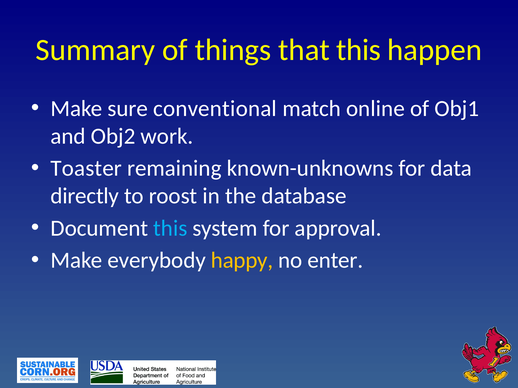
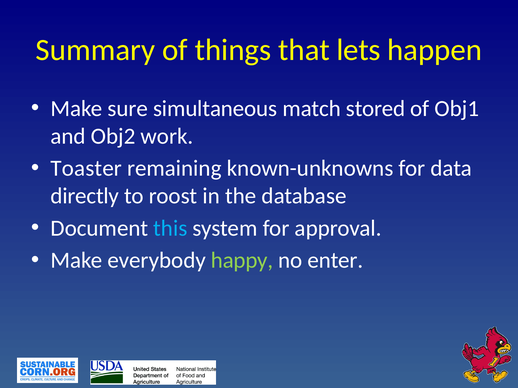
that this: this -> lets (358, 50)
conventional: conventional -> simultaneous (215, 109)
online: online -> stored (376, 109)
happy colour: yellow -> light green (242, 261)
